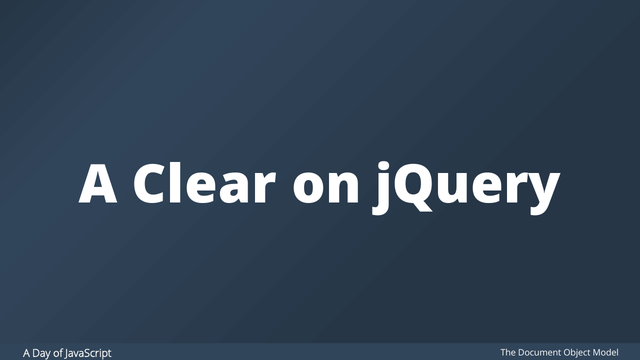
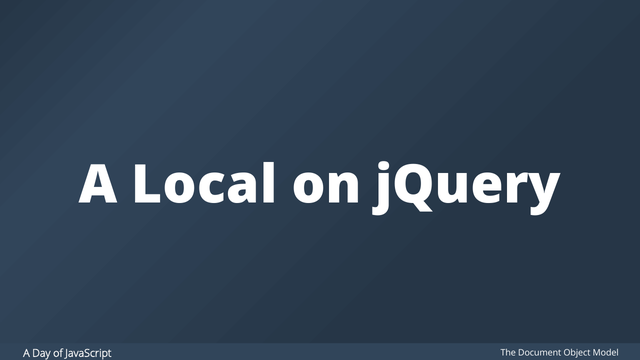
Clear: Clear -> Local (204, 185)
